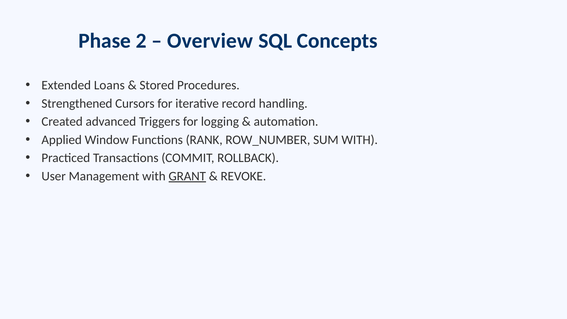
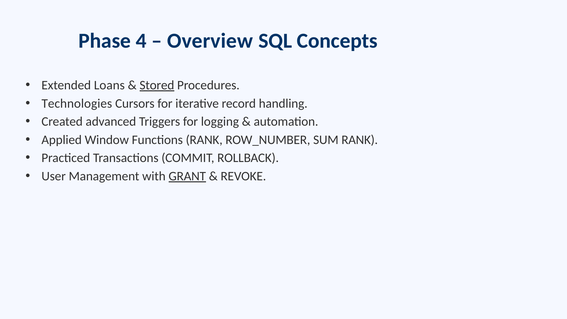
2: 2 -> 4 (141, 41)
Stored underline: none -> present (157, 85)
Strengthened: Strengthened -> Technologies (77, 103)
SUM WITH: WITH -> RANK (360, 140)
